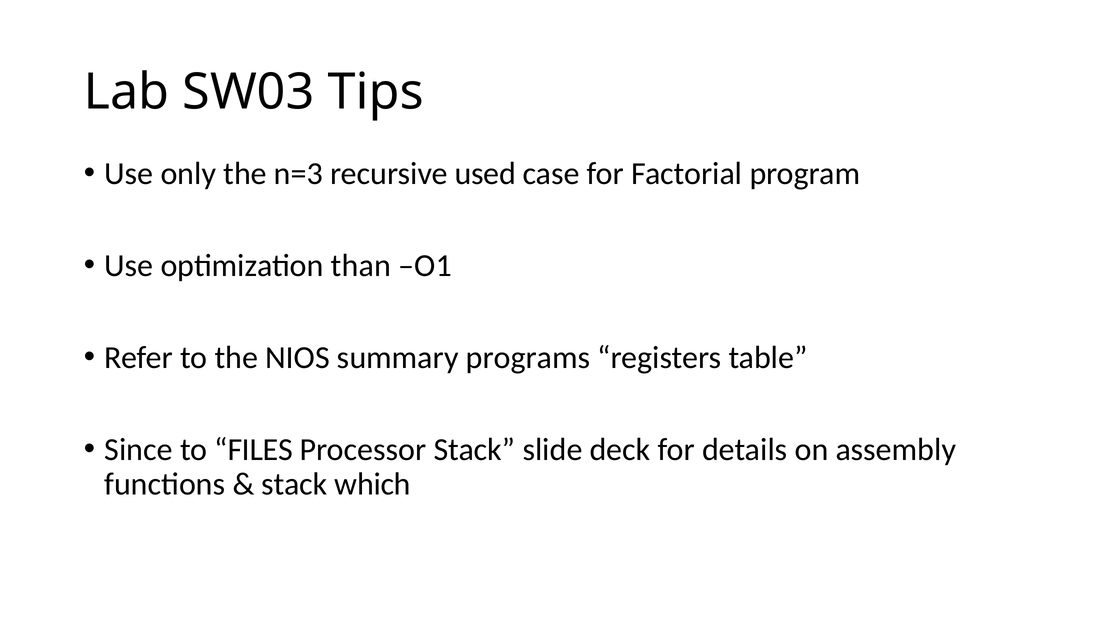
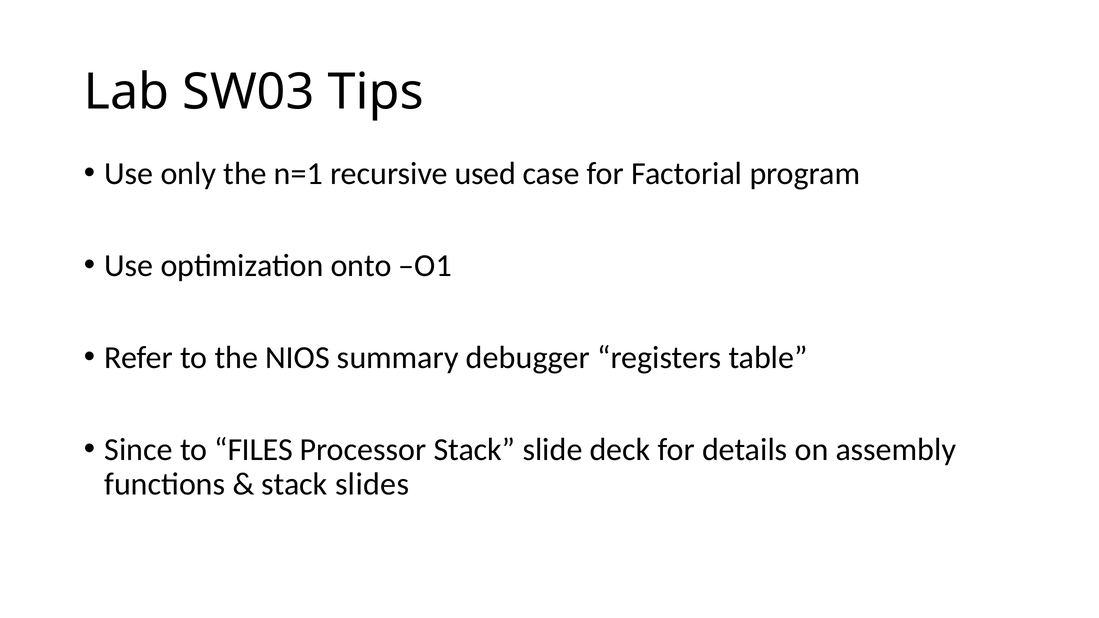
n=3: n=3 -> n=1 (298, 174)
than: than -> onto (361, 266)
programs: programs -> debugger (528, 358)
which: which -> slides (372, 484)
